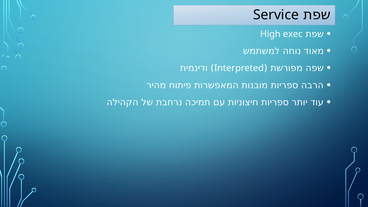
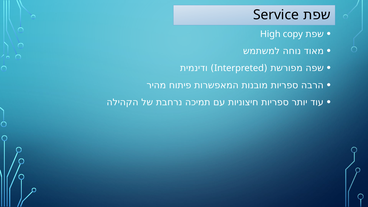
exec: exec -> copy (293, 34)
